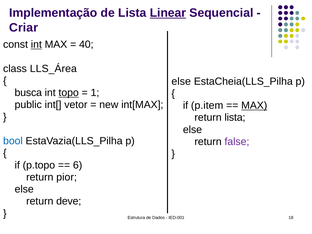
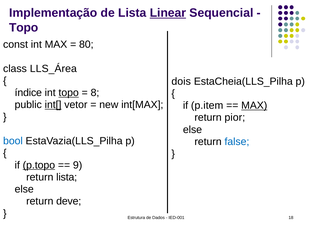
Criar: Criar -> Topo (24, 28)
int underline: present -> none (36, 44)
40: 40 -> 80 (86, 44)
else: else -> dois (181, 81)
busca: busca -> índice (28, 93)
1: 1 -> 8 (95, 93)
int[ underline: none -> present (53, 105)
return lista: lista -> pior (235, 118)
false colour: purple -> blue (237, 142)
p.topo underline: none -> present (39, 165)
6: 6 -> 9 (78, 165)
return pior: pior -> lista (67, 177)
